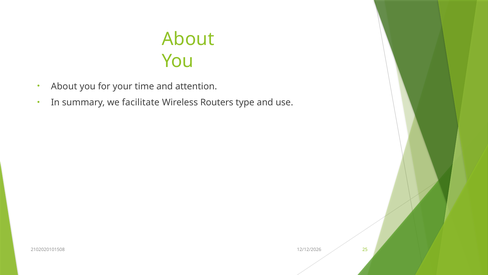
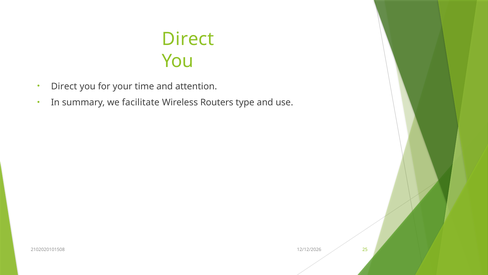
About: About -> Direct (188, 39)
About: About -> Direct (64, 86)
